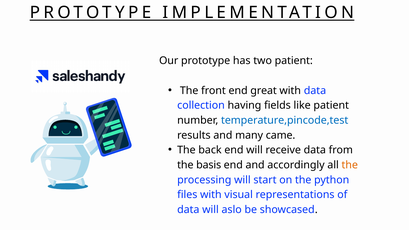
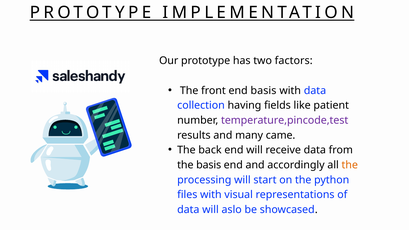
two patient: patient -> factors (294, 61)
end great: great -> basis (263, 91)
temperature,pincode,test colour: blue -> purple (285, 120)
